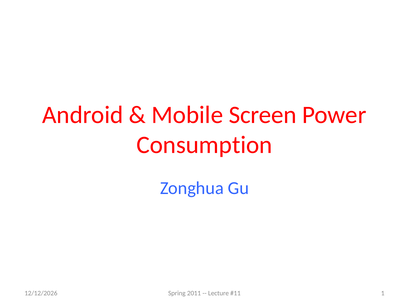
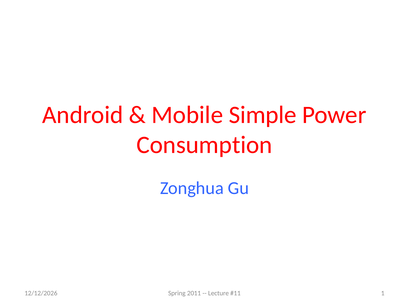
Screen: Screen -> Simple (263, 115)
